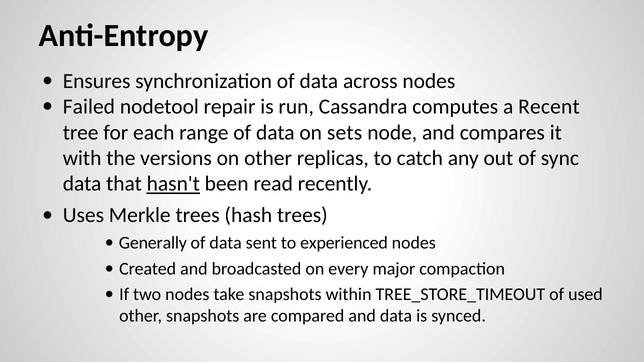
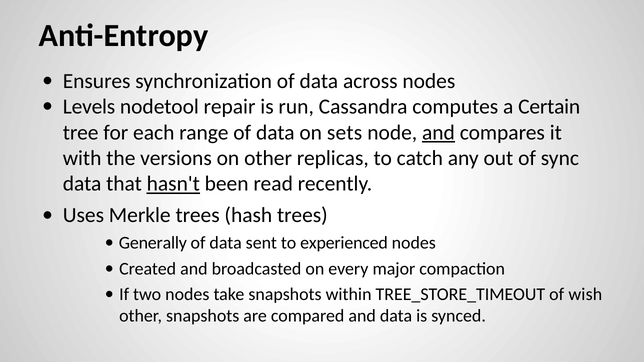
Failed: Failed -> Levels (89, 107)
Recent: Recent -> Certain (549, 107)
and underline: none -> present (438, 133)
used: used -> wish (585, 295)
